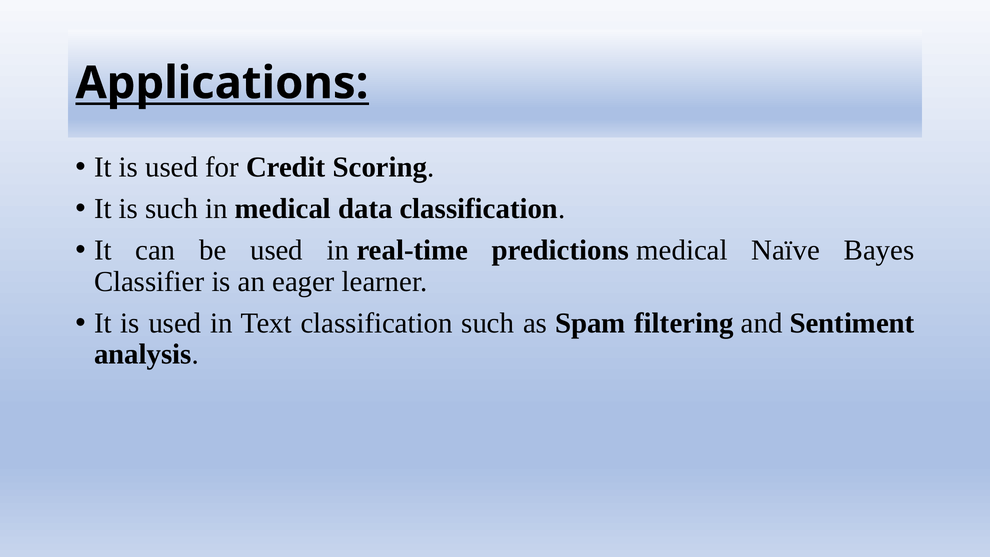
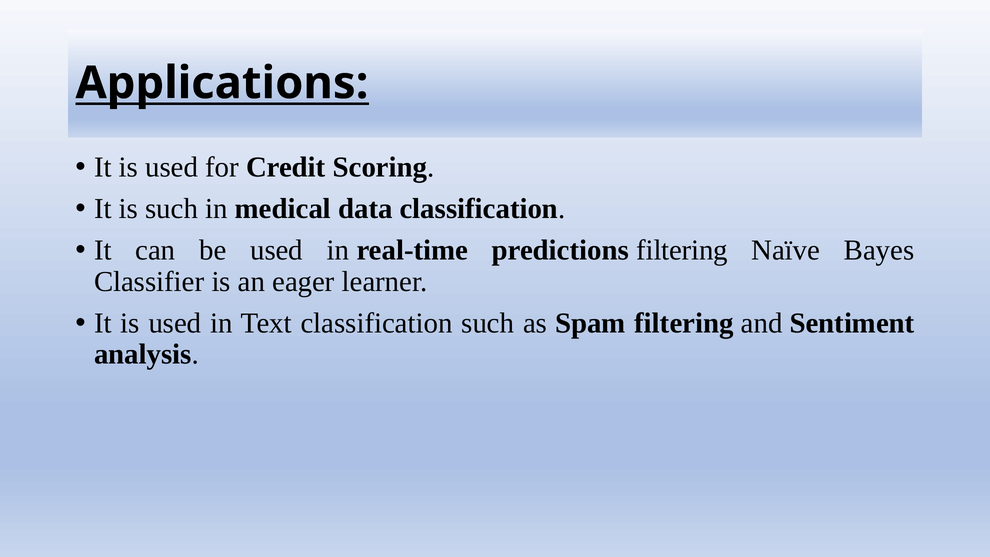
predictions medical: medical -> filtering (682, 250)
